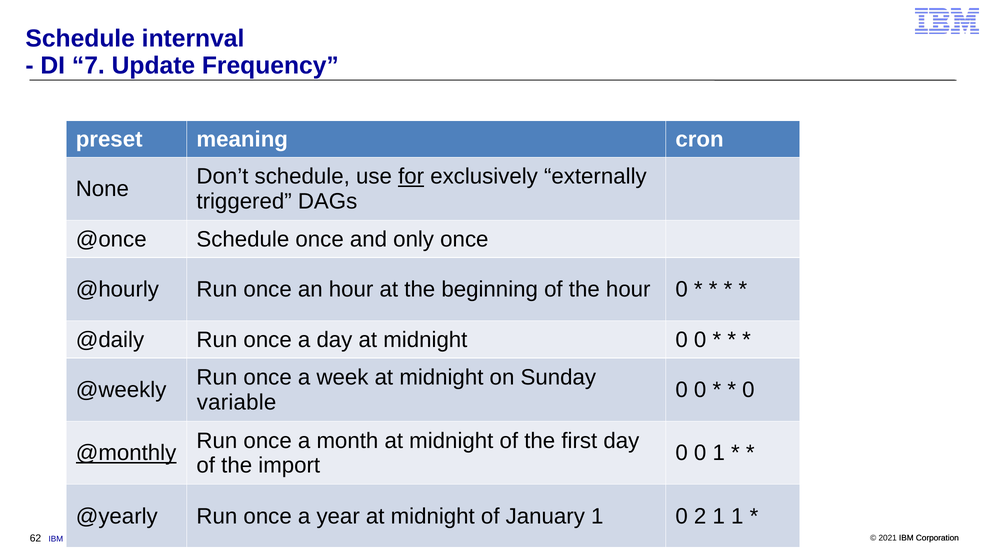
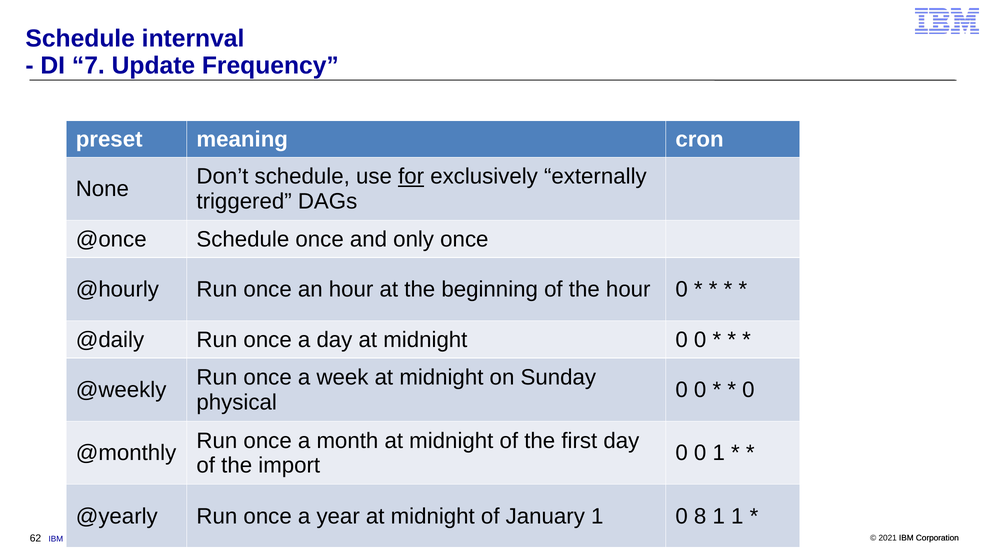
variable: variable -> physical (237, 402)
@monthly underline: present -> none (126, 453)
2: 2 -> 8 (700, 516)
